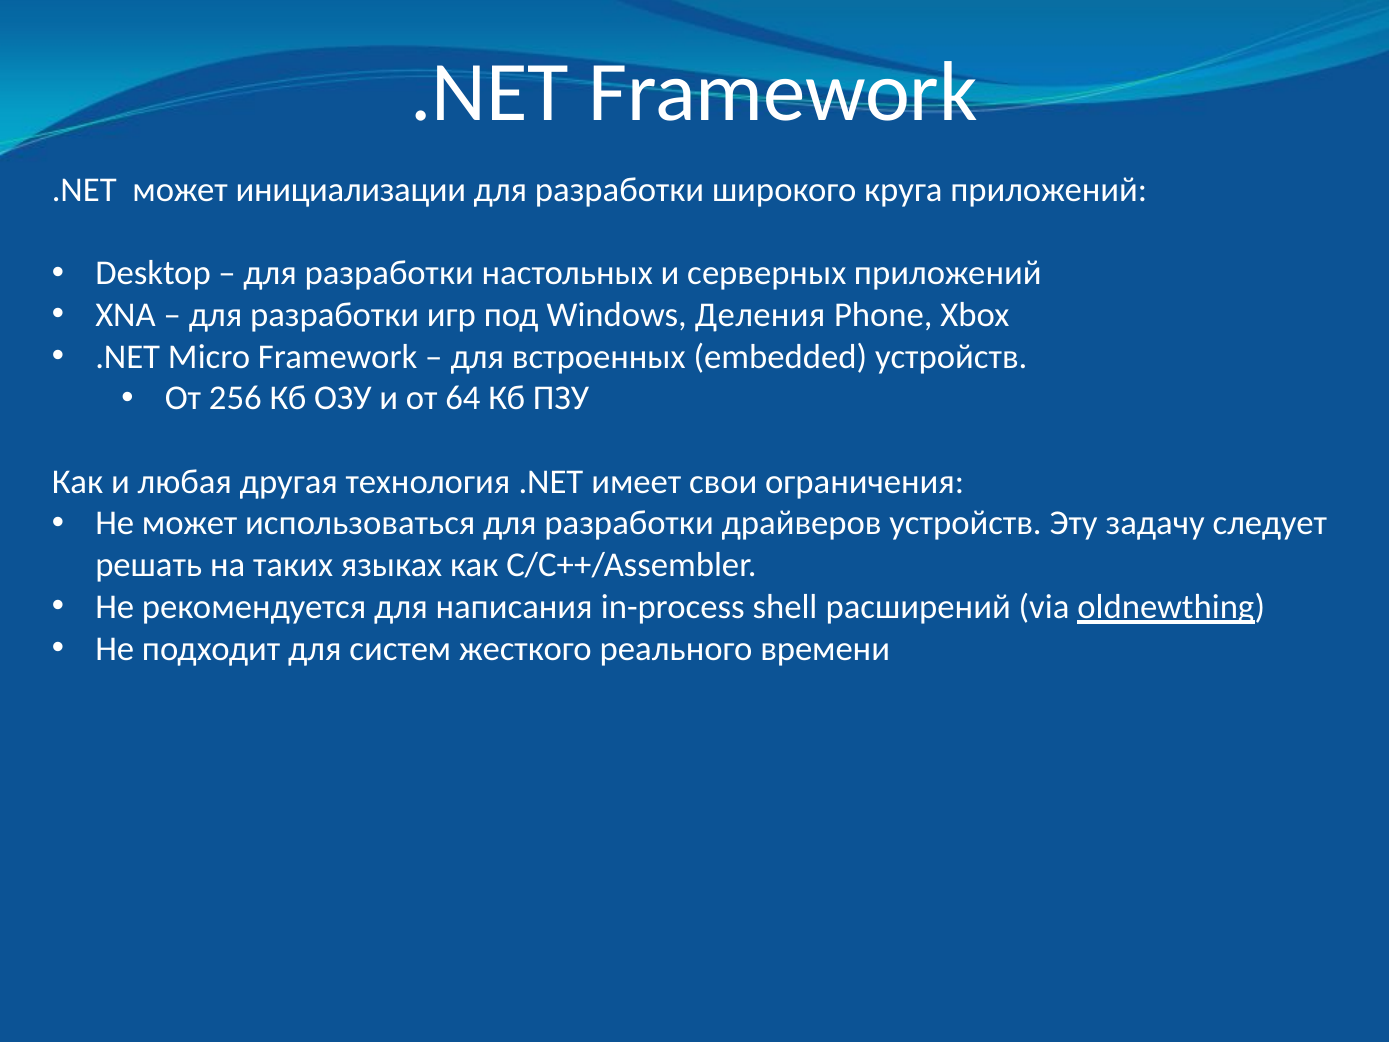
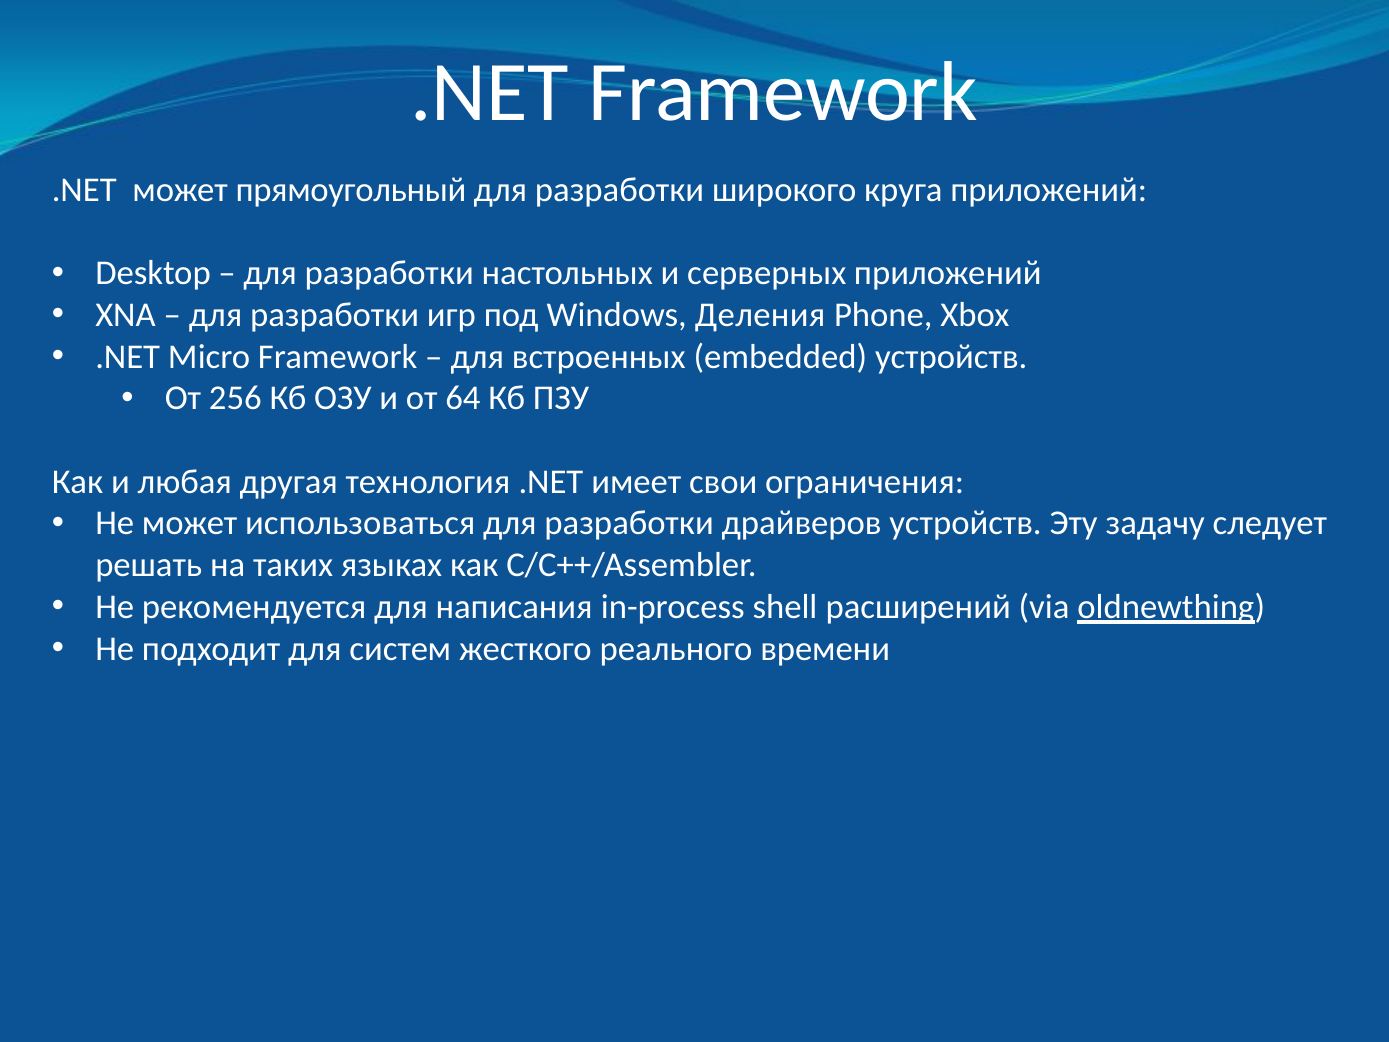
инициализации: инициализации -> прямоугольный (351, 190)
